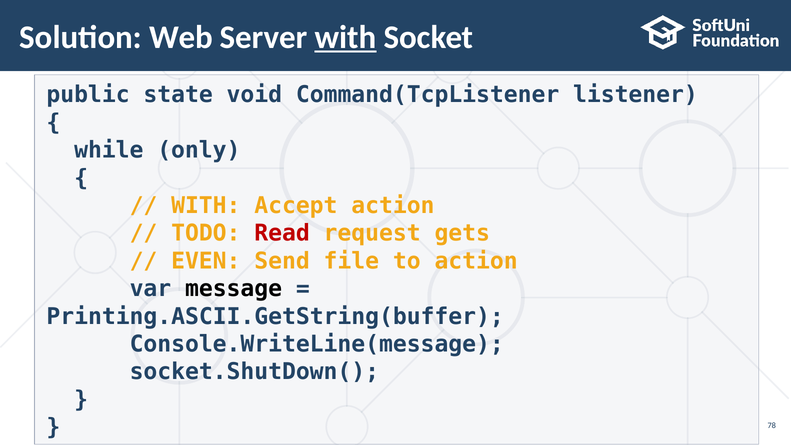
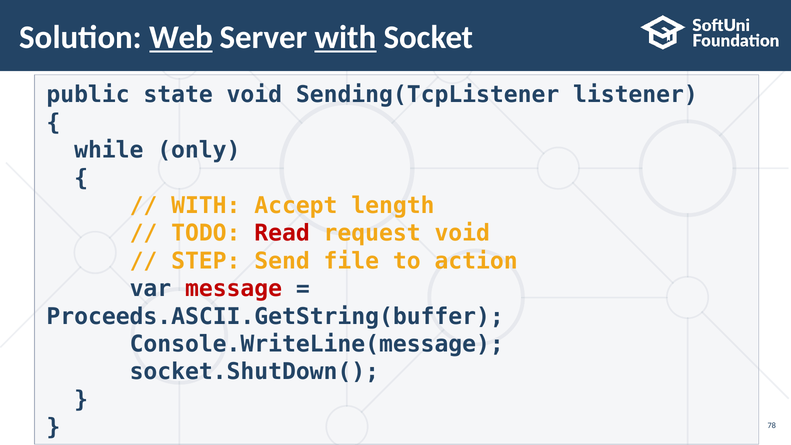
Web underline: none -> present (181, 37)
Command(TcpListener: Command(TcpListener -> Sending(TcpListener (428, 95)
Accept action: action -> length (393, 206)
request gets: gets -> void (462, 233)
EVEN: EVEN -> STEP (206, 261)
message colour: black -> red (234, 289)
Printing.ASCII.GetString(buffer: Printing.ASCII.GetString(buffer -> Proceeds.ASCII.GetString(buffer (275, 316)
